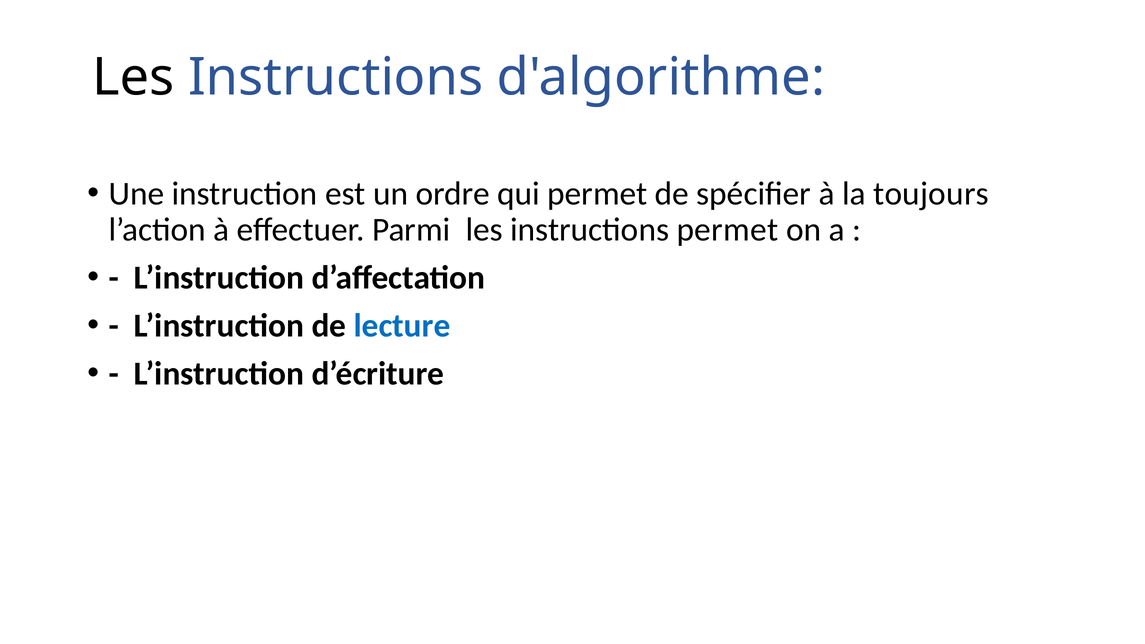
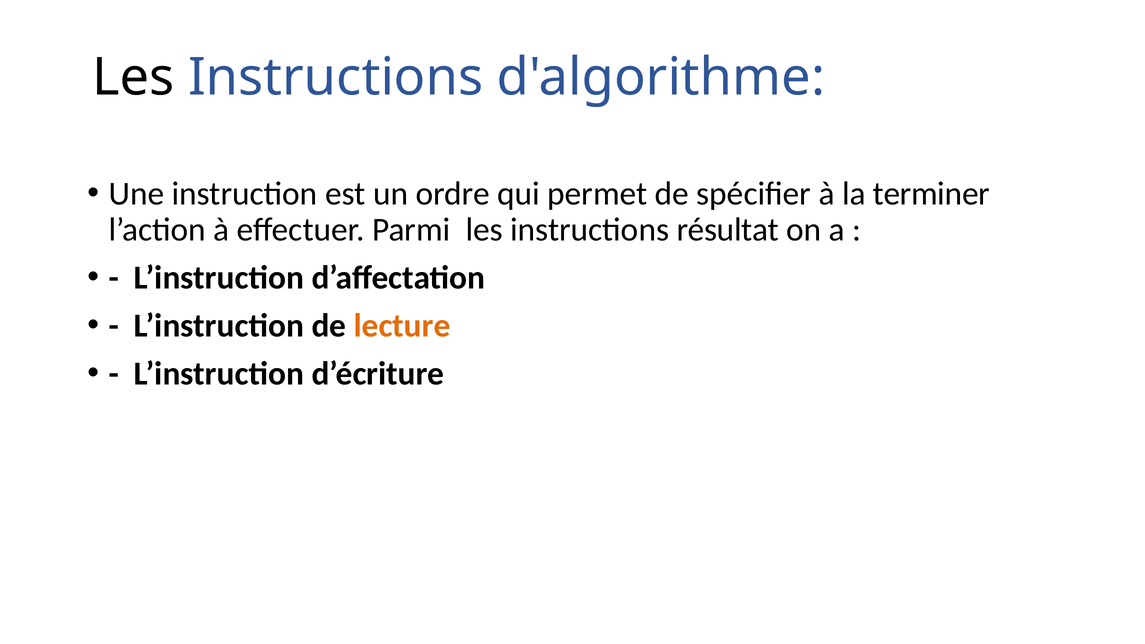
toujours: toujours -> terminer (931, 194)
instructions permet: permet -> résultat (728, 230)
lecture colour: blue -> orange (402, 326)
